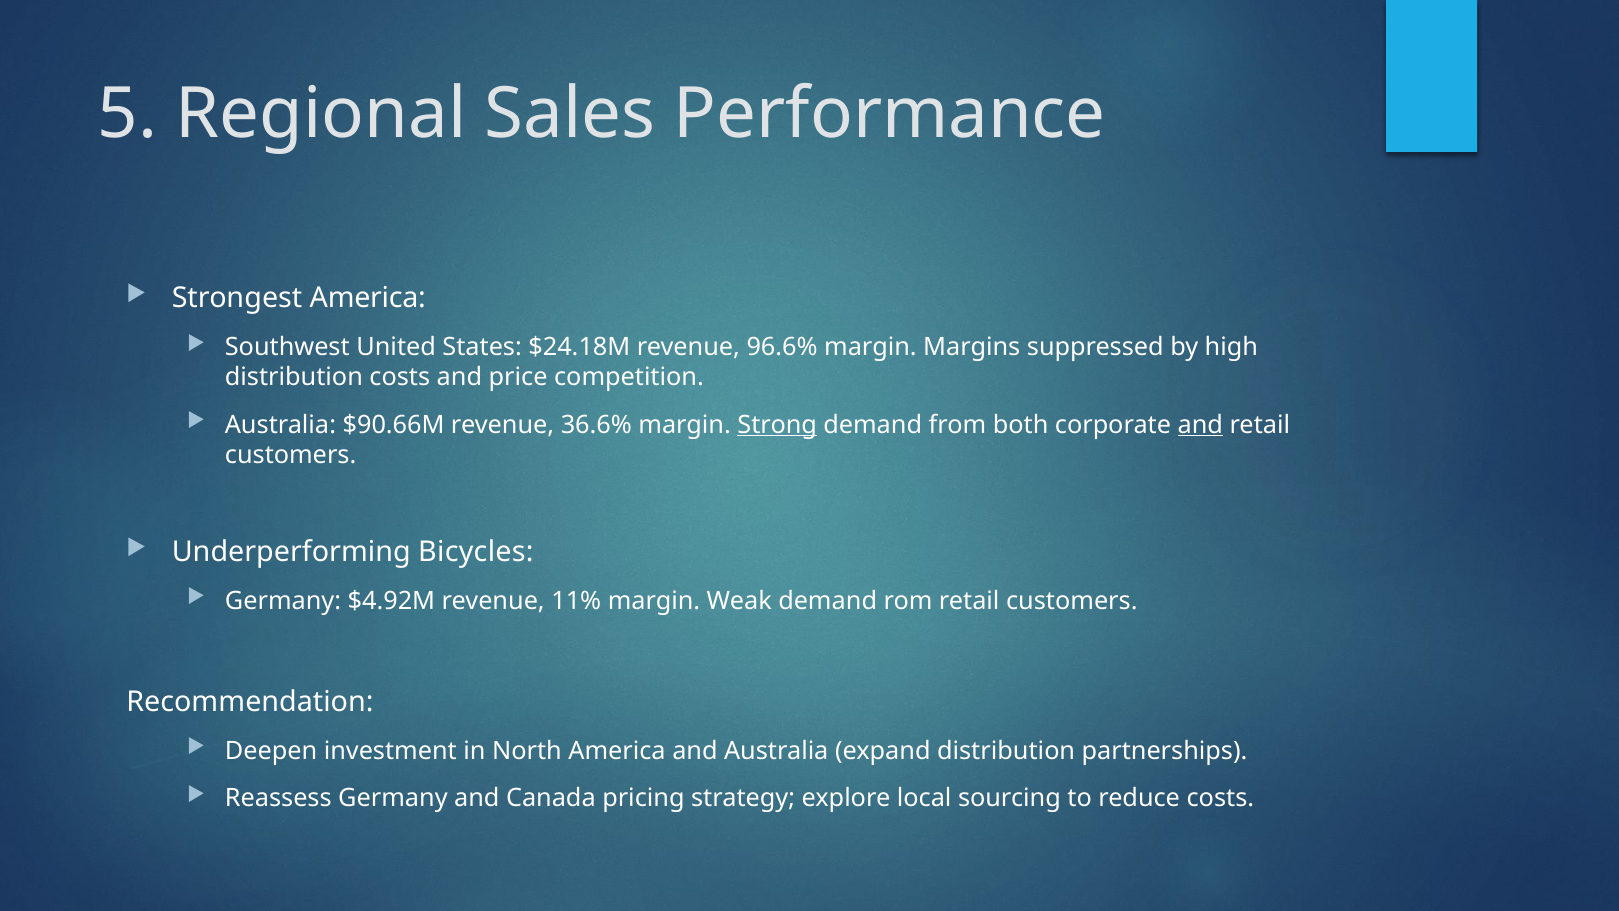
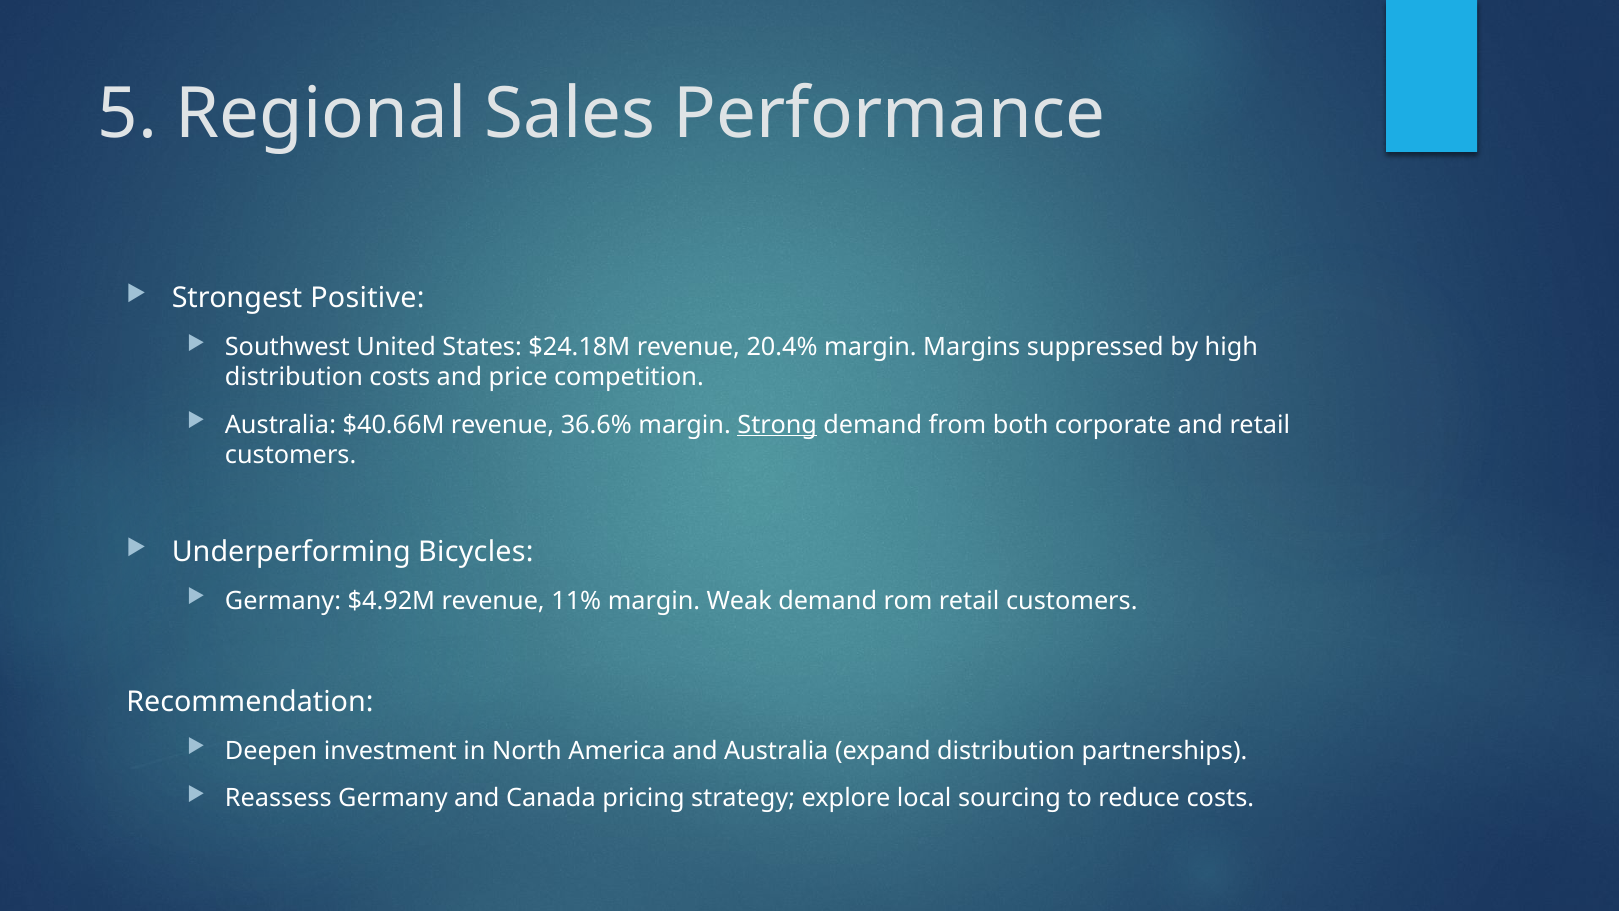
Strongest America: America -> Positive (367, 298)
96.6%: 96.6% -> 20.4% (782, 347)
$90.66M: $90.66M -> $40.66M (394, 425)
and underline: present -> none (1200, 425)
